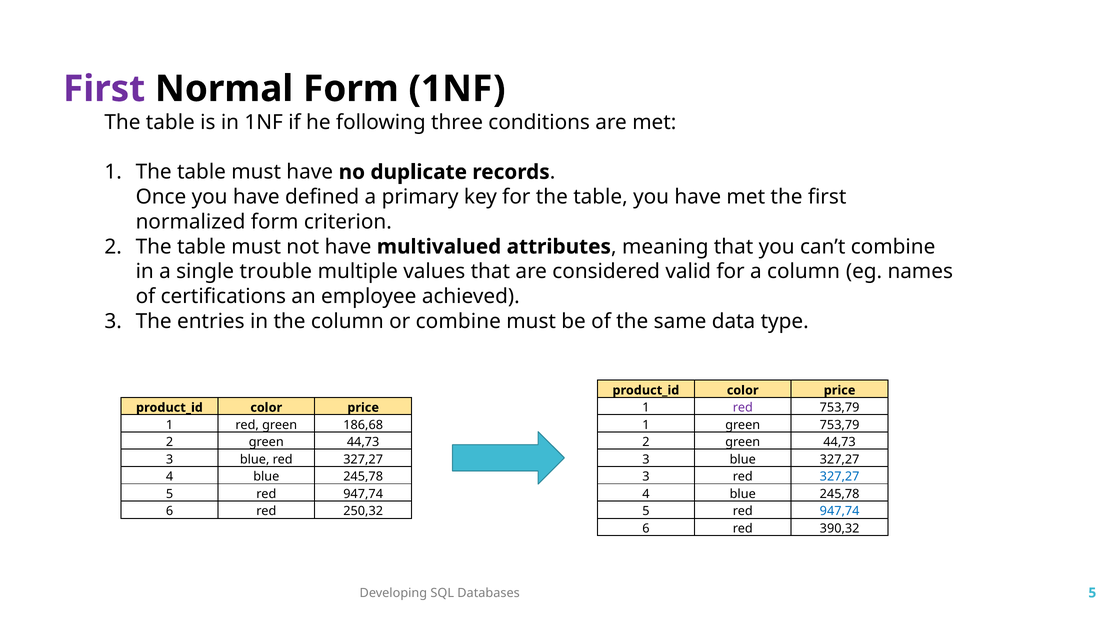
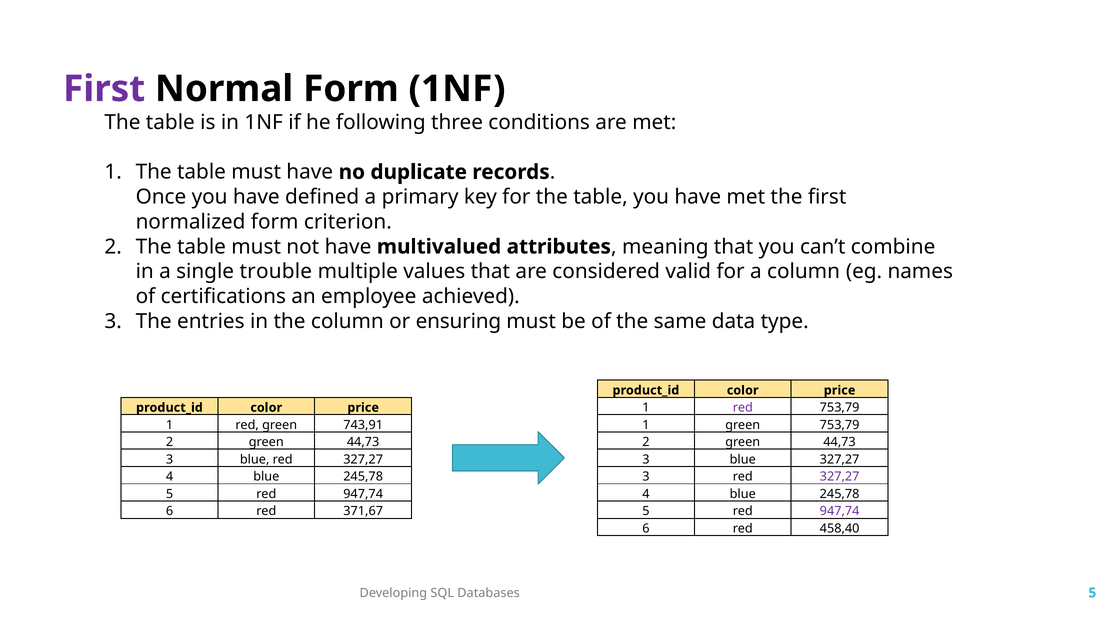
or combine: combine -> ensuring (458, 322)
186,68: 186,68 -> 743,91 (363, 425)
327,27 colour: blue -> purple (840, 477)
250,32: 250,32 -> 371,67 (363, 512)
947,74 colour: blue -> purple (840, 512)
390,32: 390,32 -> 458,40 (840, 529)
